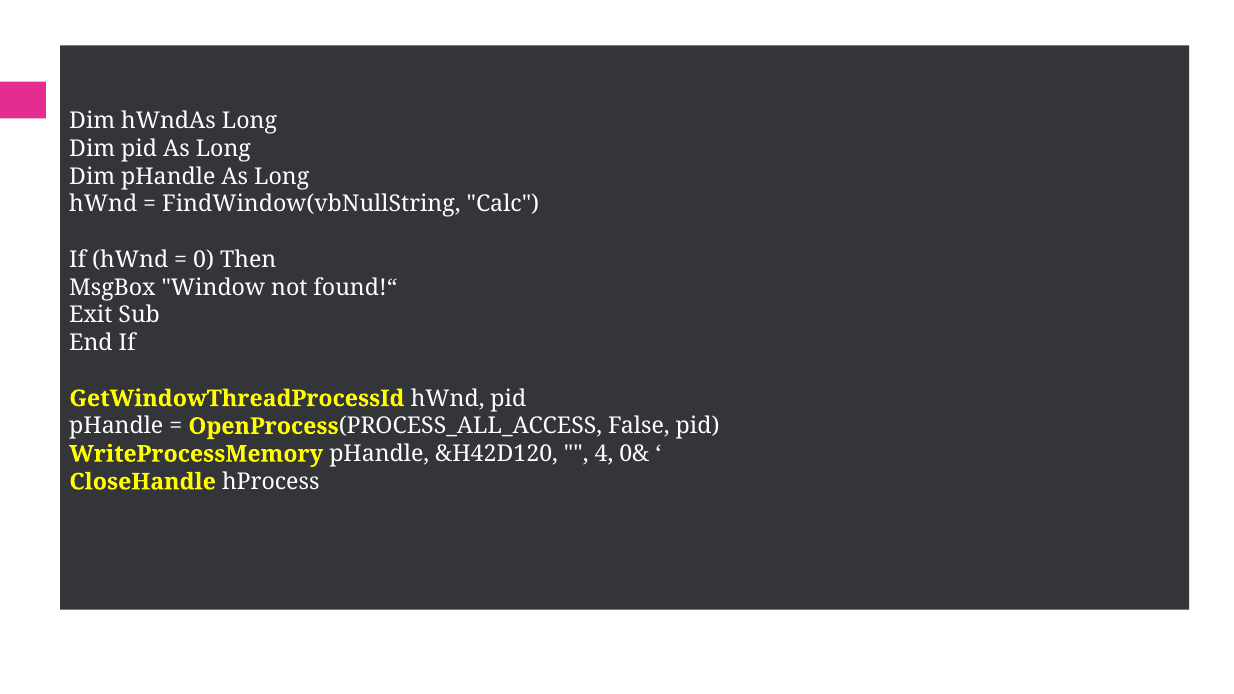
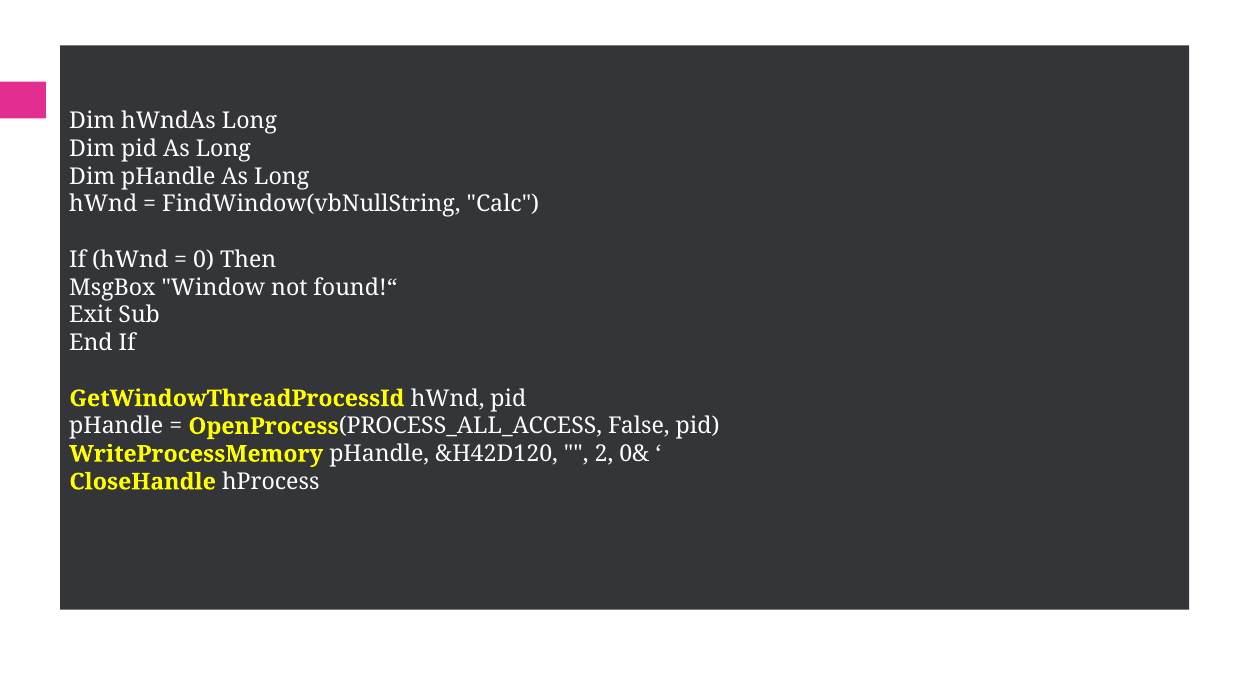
4: 4 -> 2 (604, 454)
